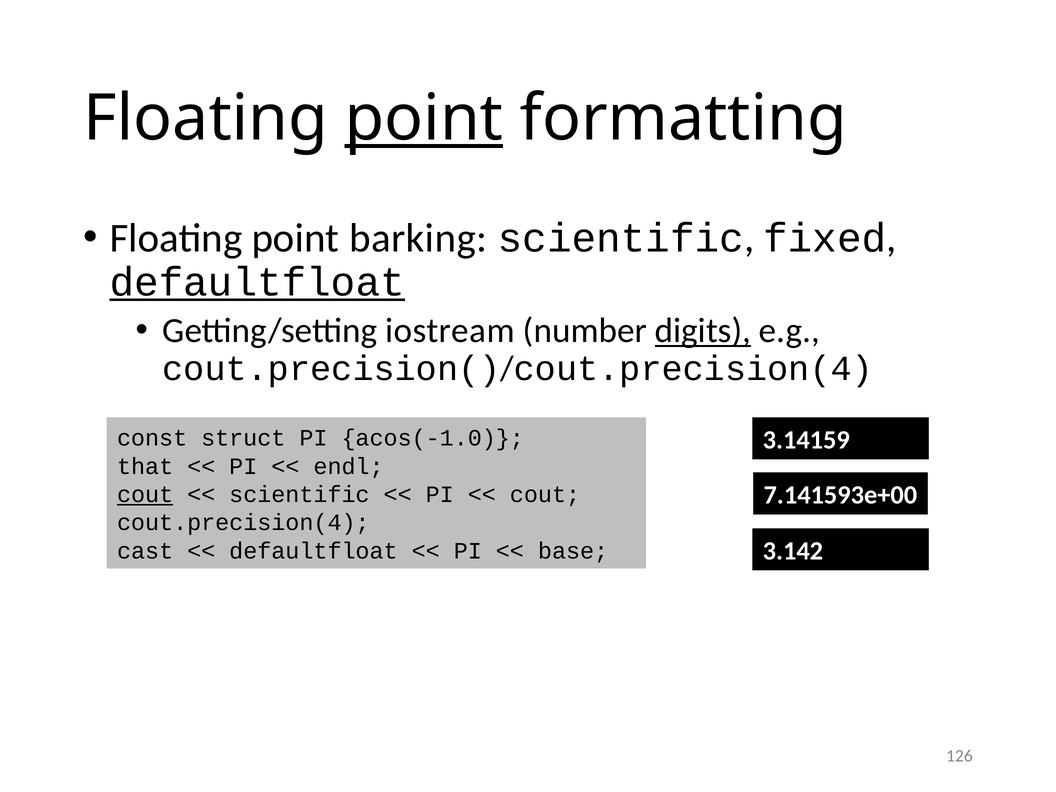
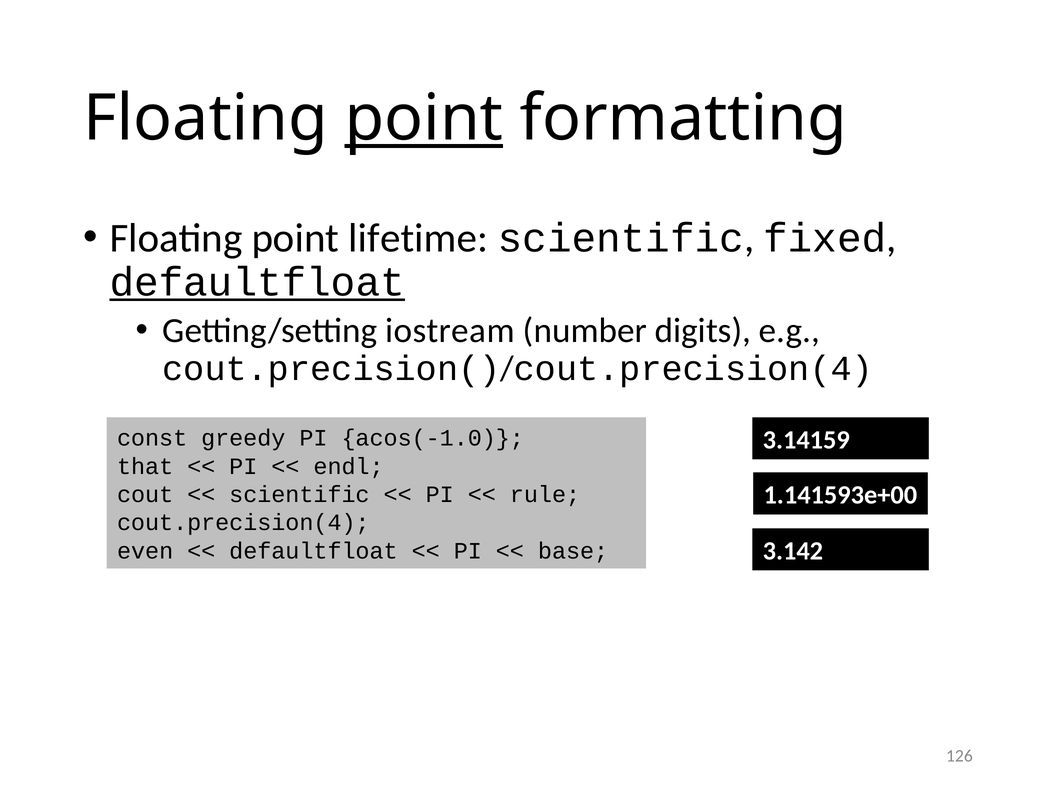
barking: barking -> lifetime (418, 238)
digits underline: present -> none (703, 331)
struct: struct -> greedy (243, 438)
7.141593e+00: 7.141593e+00 -> 1.141593e+00 (840, 495)
cout underline: present -> none (145, 495)
cout: cout -> rule (545, 495)
cast: cast -> even (145, 551)
